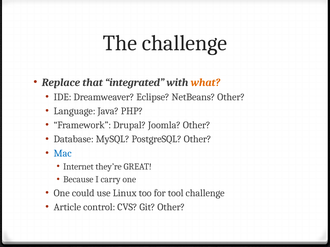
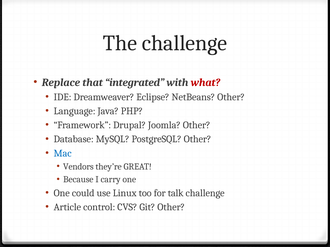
what colour: orange -> red (205, 83)
Internet: Internet -> Vendors (78, 167)
tool: tool -> talk (176, 193)
